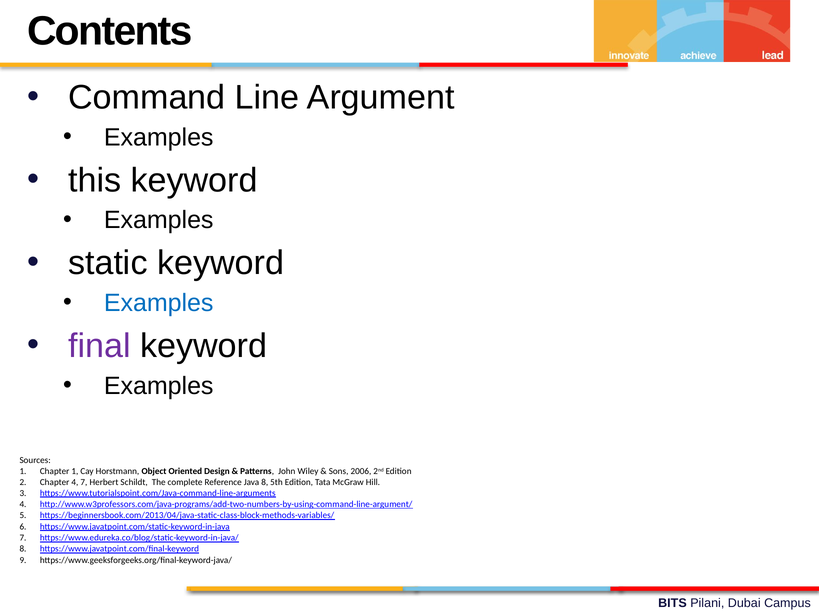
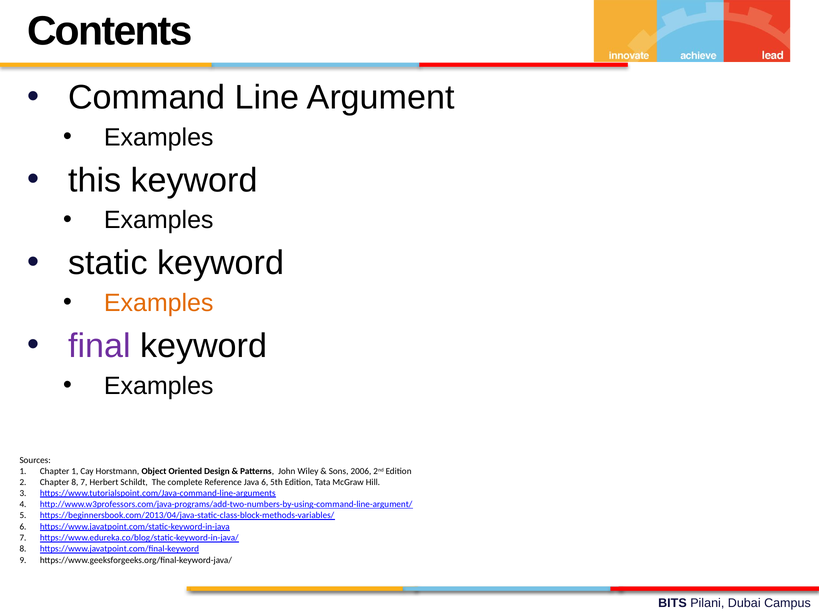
Examples colour: blue -> orange (159, 303)
Chapter 4: 4 -> 8 (75, 482)
Java 8: 8 -> 6 (265, 482)
